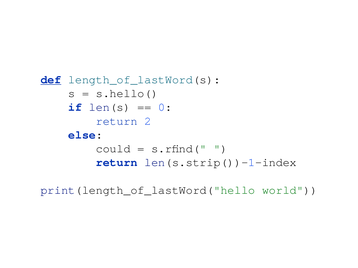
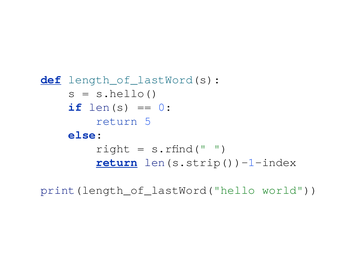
2: 2 -> 5 (148, 121)
could: could -> right (113, 149)
return underline: none -> present (117, 163)
